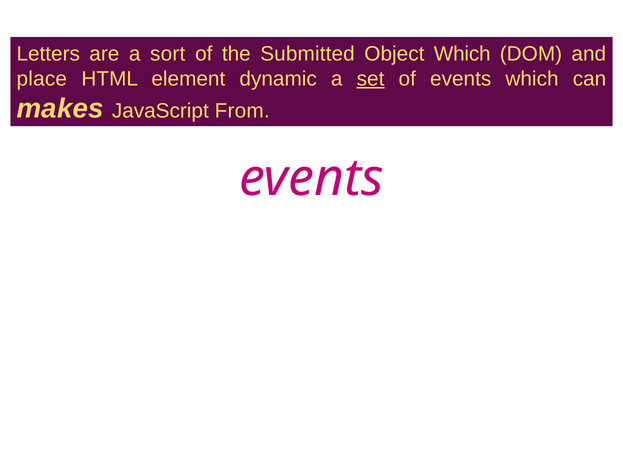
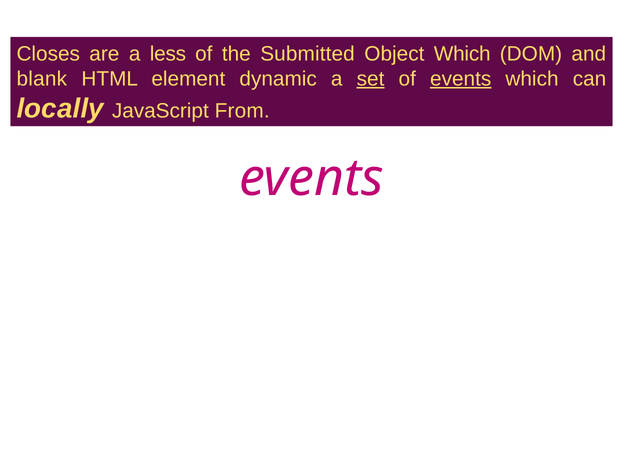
Letters: Letters -> Closes (48, 54)
sort: sort -> less (168, 54)
place: place -> blank (42, 79)
events underline: none -> present (461, 79)
makes: makes -> locally (60, 108)
